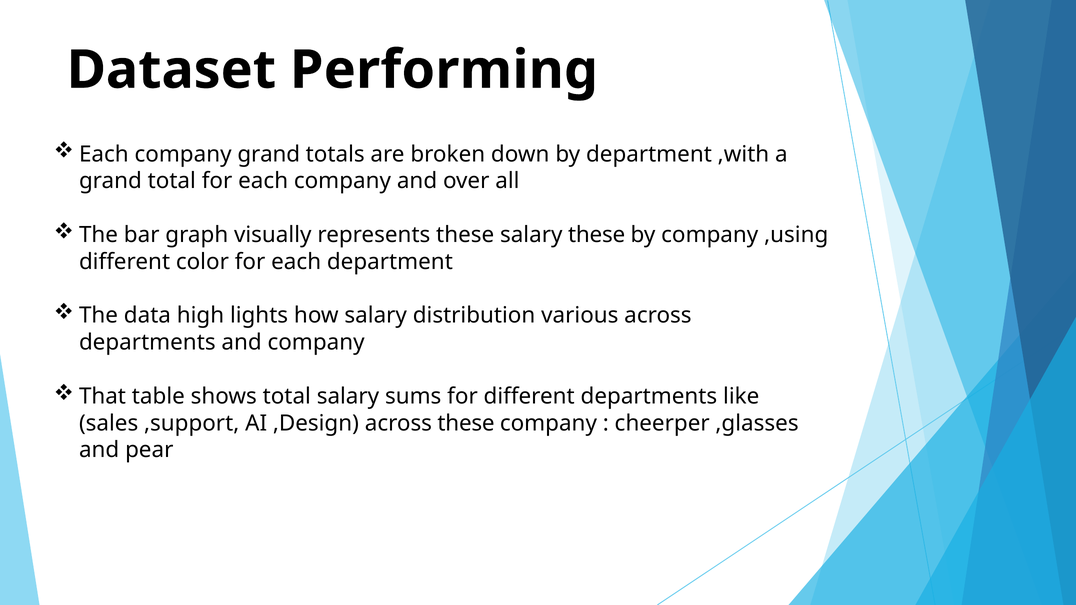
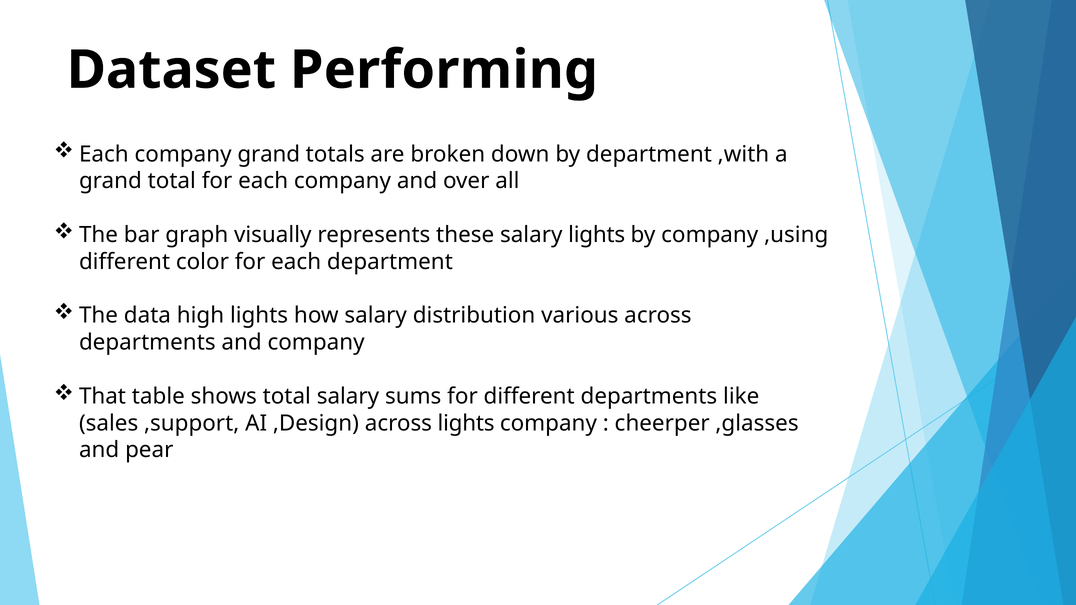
salary these: these -> lights (597, 235)
across these: these -> lights (466, 423)
